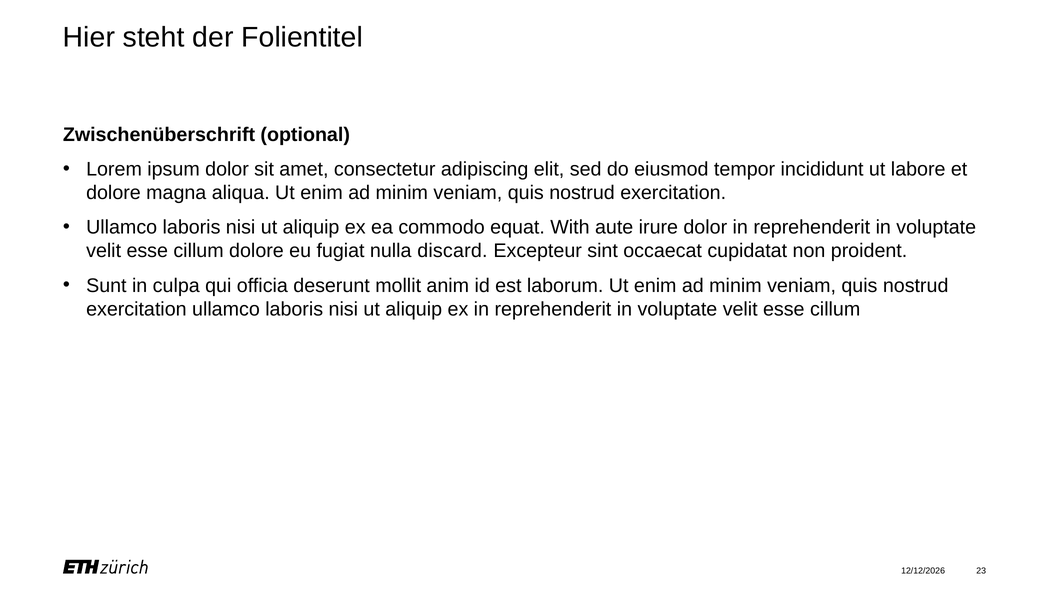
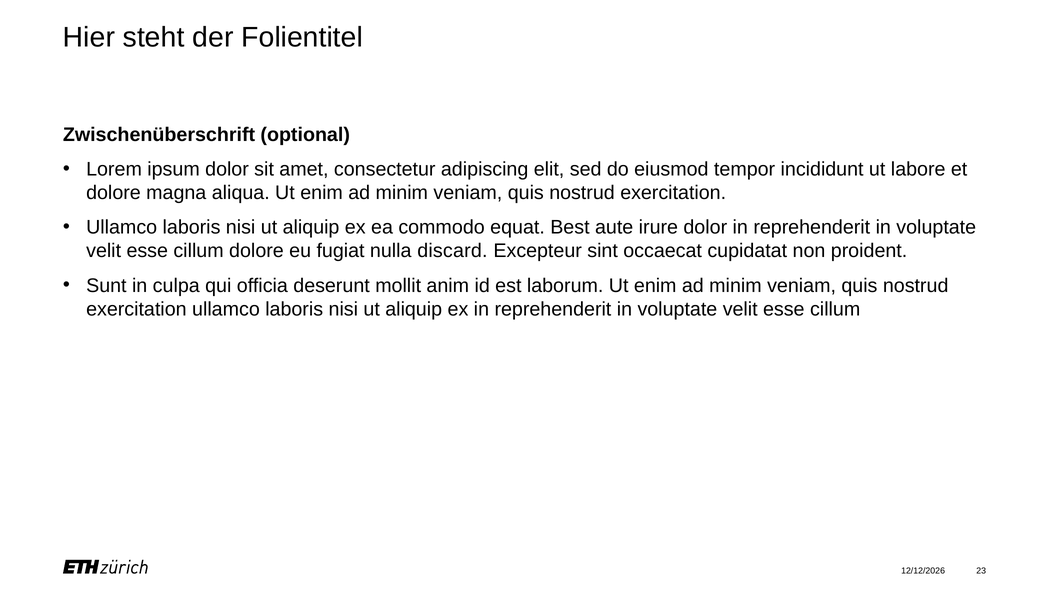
With: With -> Best (570, 227)
